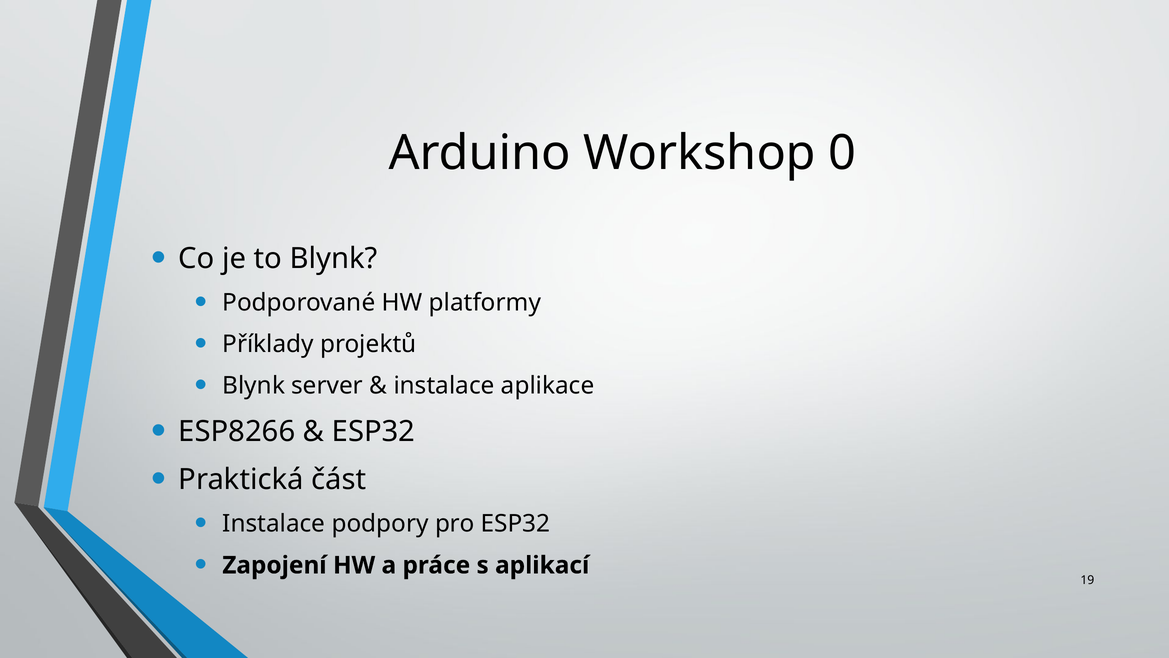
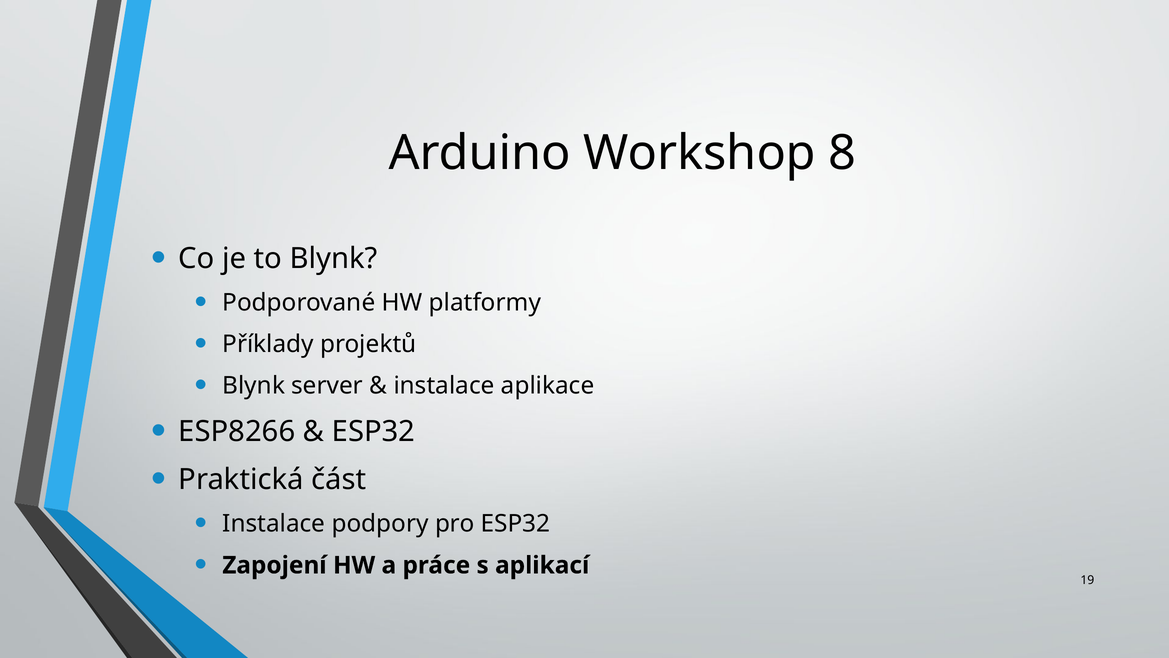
0: 0 -> 8 (842, 153)
